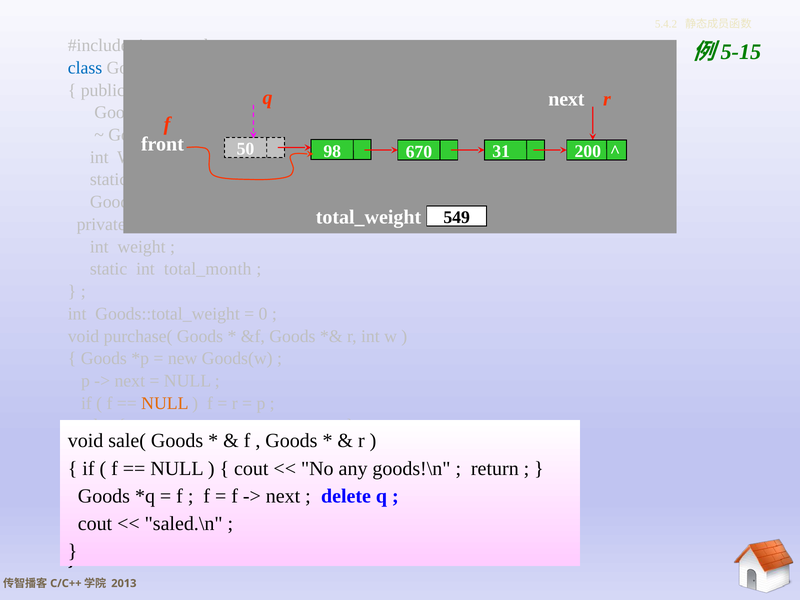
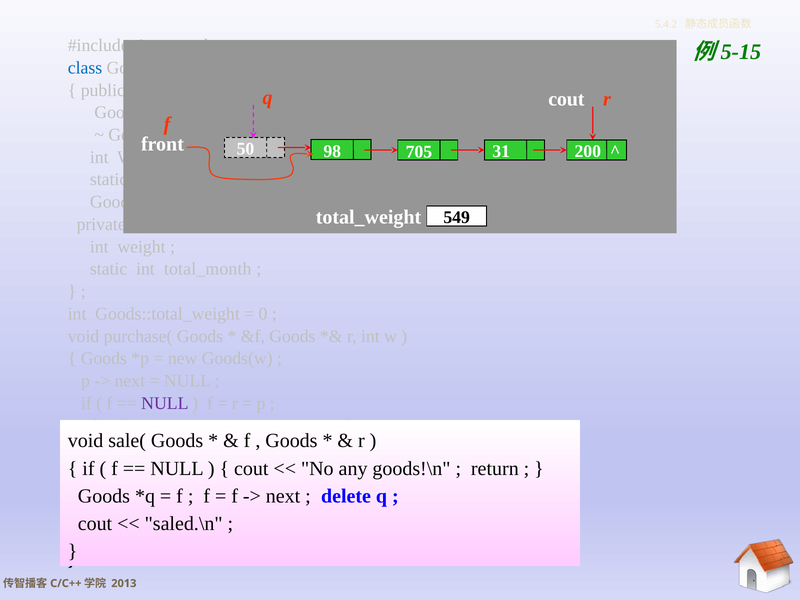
next: next -> cout (566, 99)
670: 670 -> 705 (419, 152)
NULL colour: orange -> purple (165, 403)
